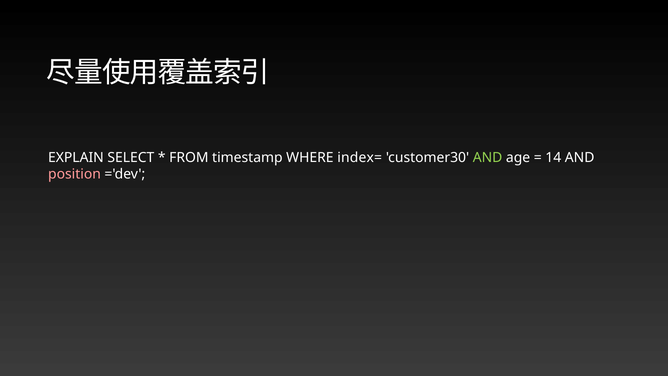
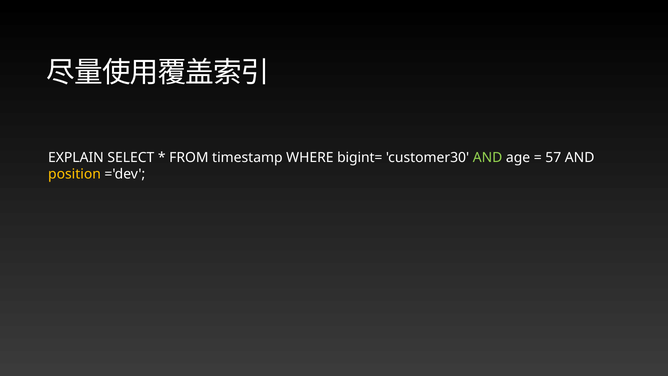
index=: index= -> bigint= (360, 158)
14: 14 -> 57 (553, 158)
position colour: pink -> yellow (75, 174)
